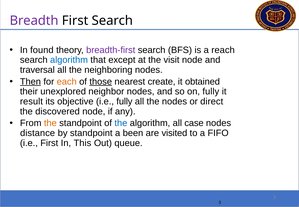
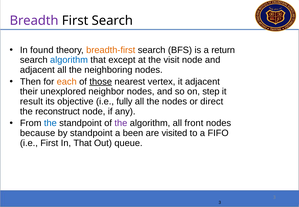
breadth-first colour: purple -> orange (111, 50)
reach: reach -> return (223, 50)
traversal: traversal -> adjacent (37, 70)
Then underline: present -> none (30, 82)
create: create -> vertex (162, 82)
it obtained: obtained -> adjacent (202, 82)
on fully: fully -> step (211, 92)
discovered: discovered -> reconstruct (58, 111)
the colour: orange -> blue (50, 123)
the colour: blue -> purple (121, 123)
case: case -> front (194, 123)
distance: distance -> because (38, 133)
In This: This -> That (83, 143)
